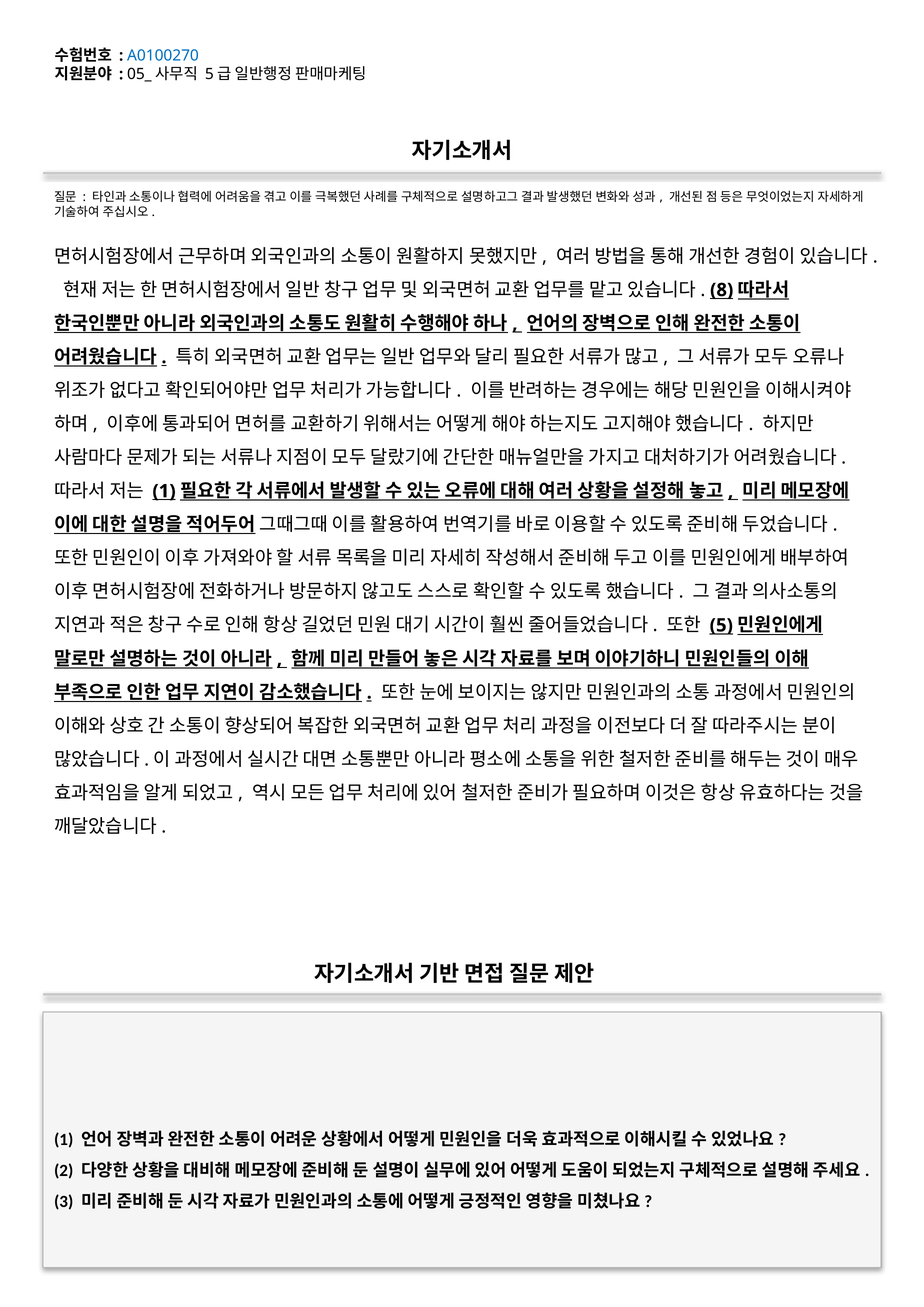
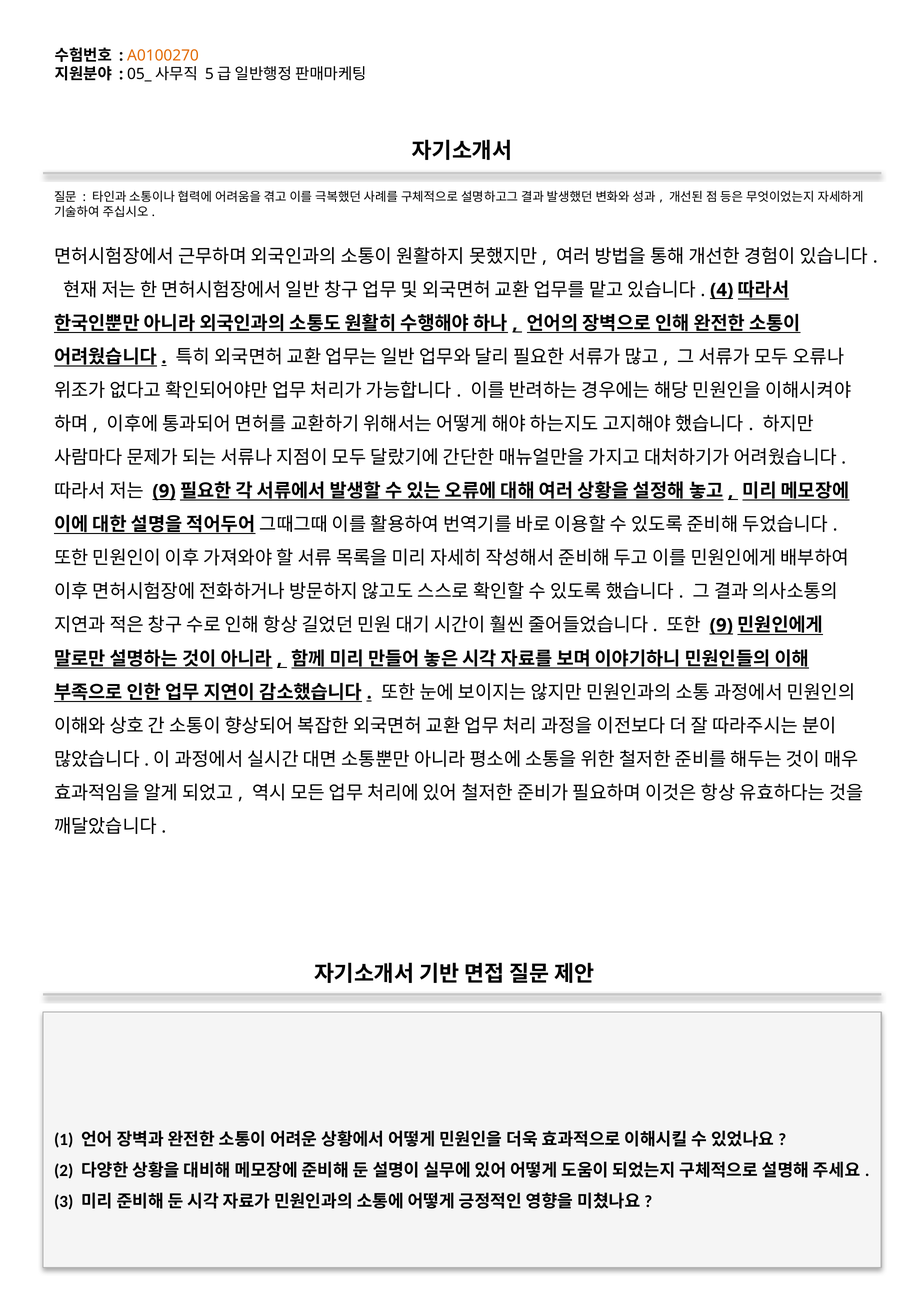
A0100270 colour: blue -> orange (163, 56)
8: 8 -> 4 (722, 290)
1: 1 -> 9 (164, 491)
5: 5 -> 9 (721, 625)
